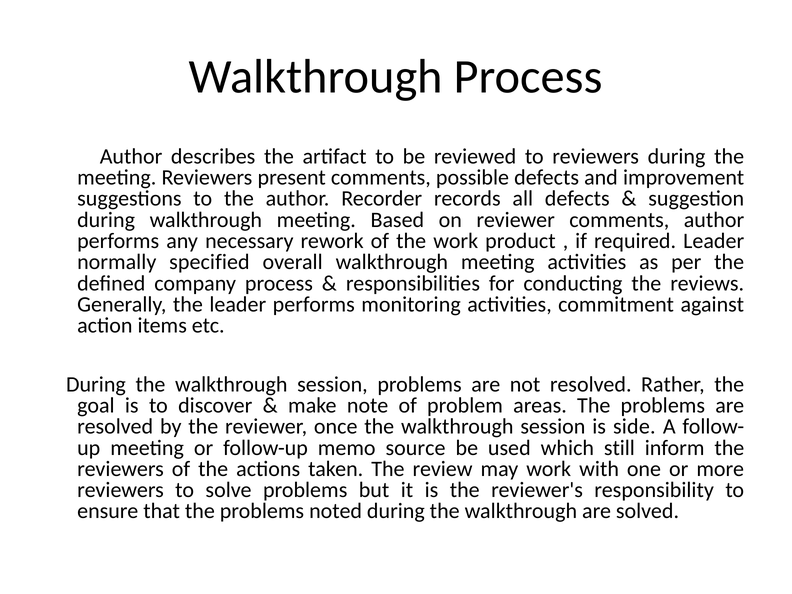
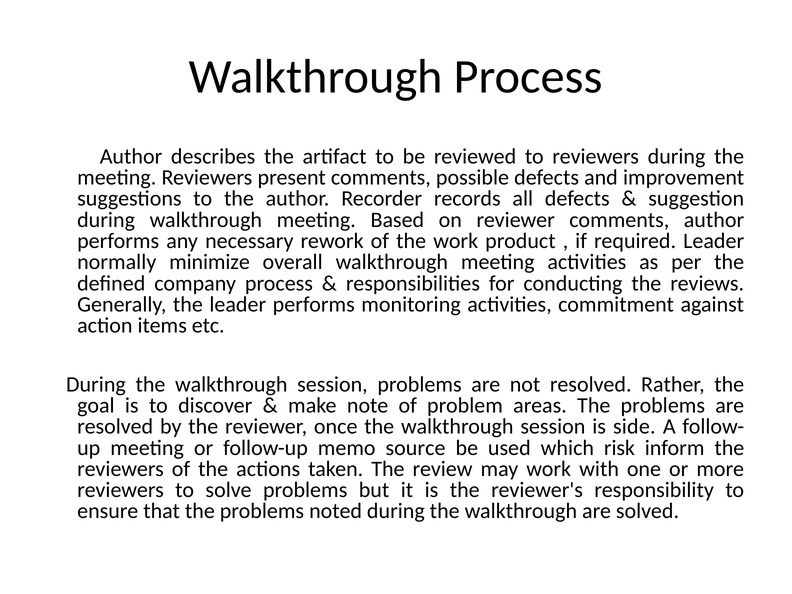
specified: specified -> minimize (210, 262)
still: still -> risk (619, 448)
